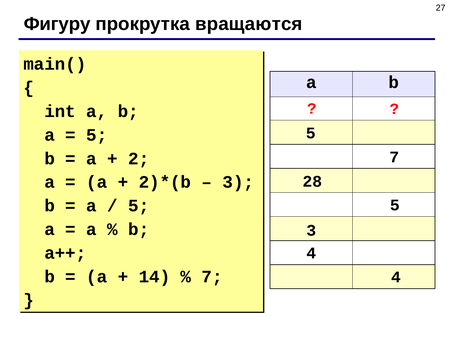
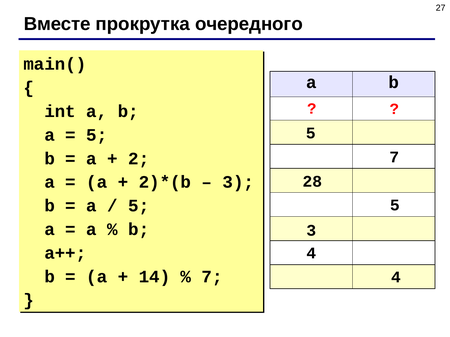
Фигуру: Фигуру -> Вместе (57, 24)
вращаются: вращаются -> очередного (249, 24)
